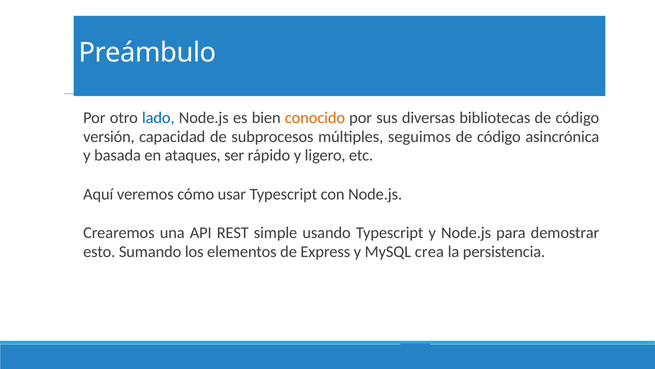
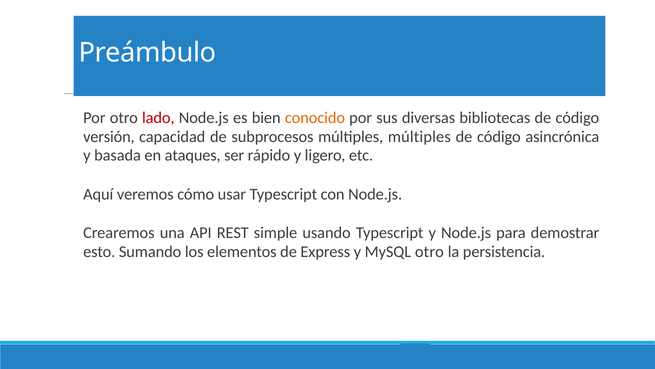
lado colour: blue -> red (158, 118)
múltiples seguimos: seguimos -> múltiples (419, 136)
MySQL crea: crea -> otro (429, 251)
